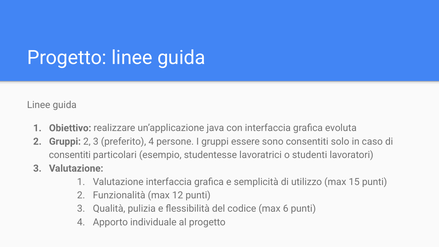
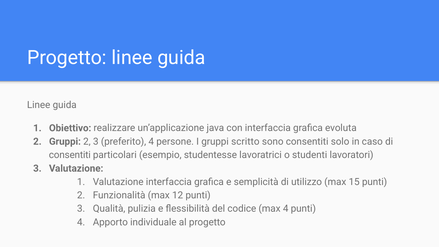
essere: essere -> scritto (245, 141)
max 6: 6 -> 4 (286, 209)
